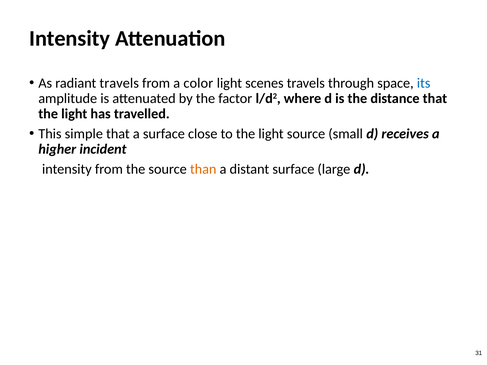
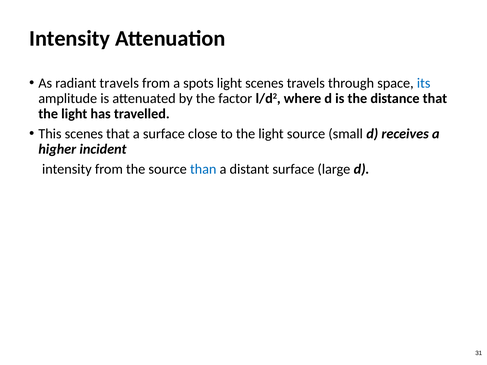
color: color -> spots (198, 83)
This simple: simple -> scenes (84, 134)
than colour: orange -> blue (203, 169)
